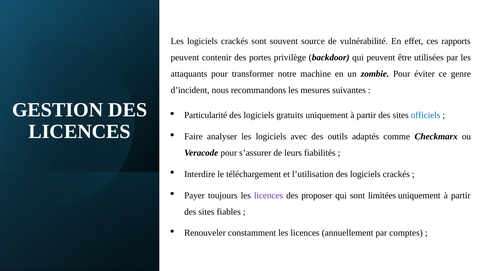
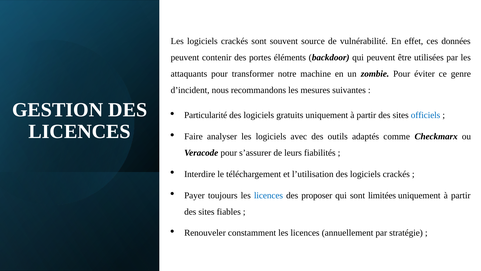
rapports: rapports -> données (456, 41)
privilège: privilège -> éléments (290, 57)
licences colour: purple -> blue (268, 195)
comptes: comptes -> stratégie (406, 233)
